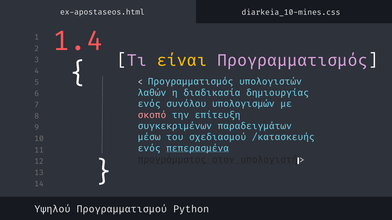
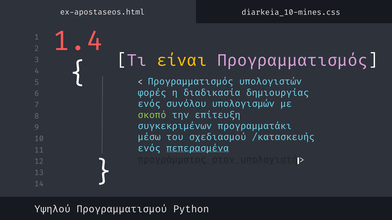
λαθών: λαθών -> φορές (152, 93)
σκοπό colour: pink -> light green (152, 115)
παραδειγμάτων: παραδειγμάτων -> προγραμματάκι (255, 126)
